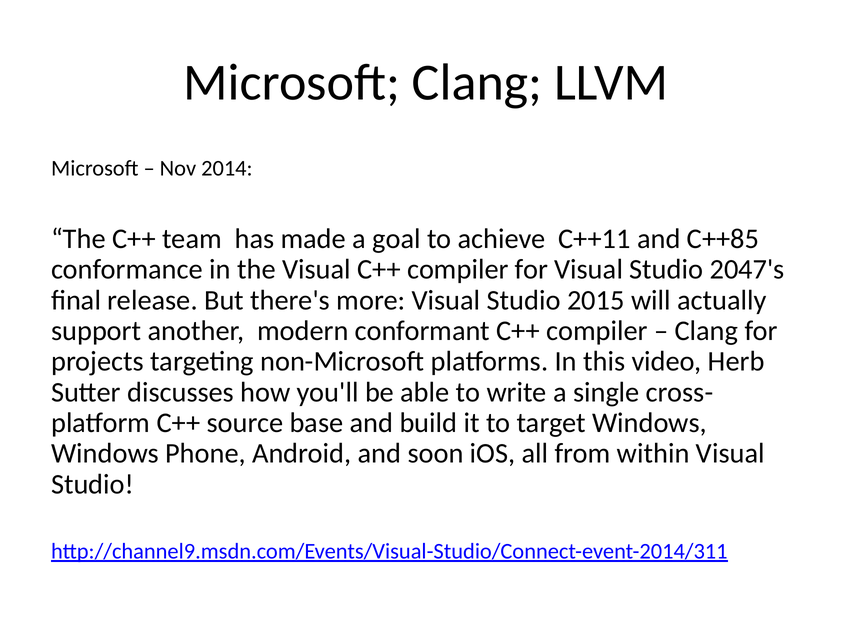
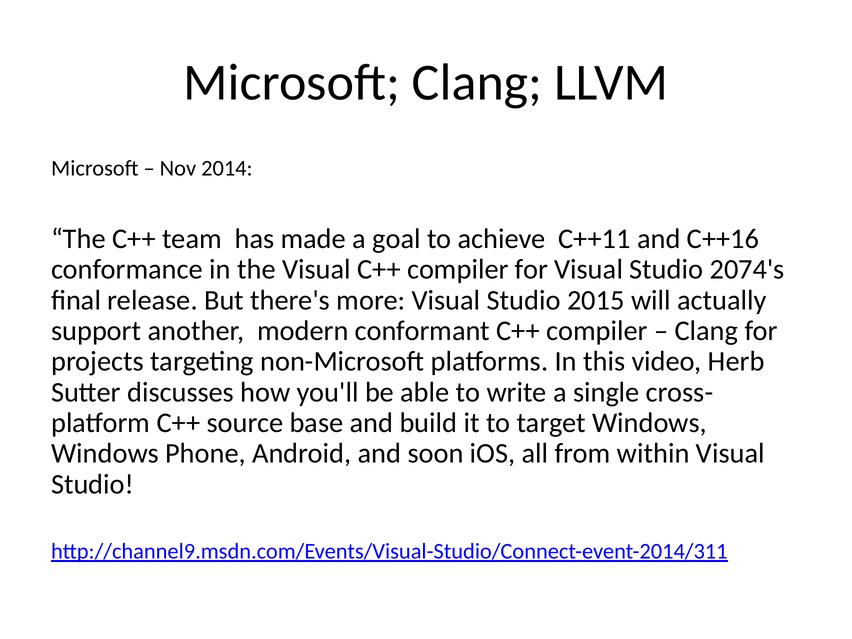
C++85: C++85 -> C++16 (723, 239)
2047's: 2047's -> 2074's (747, 270)
